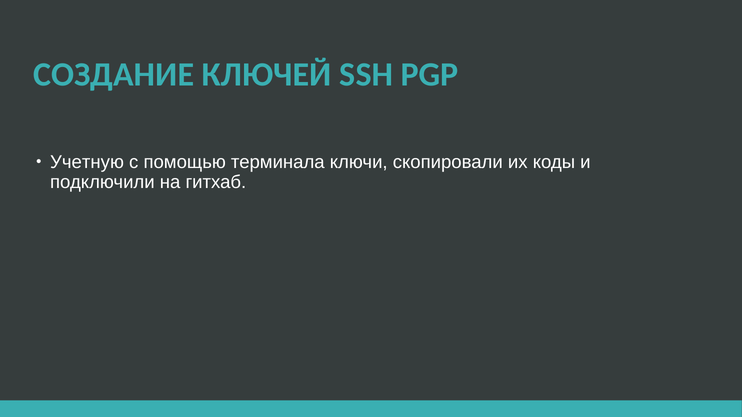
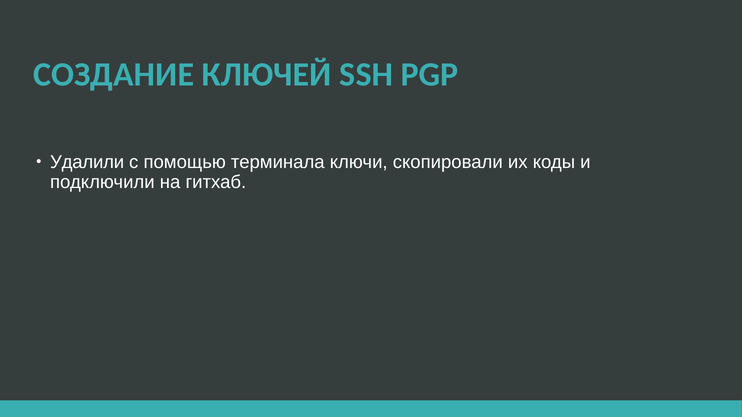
Учетную: Учетную -> Удалили (87, 162)
